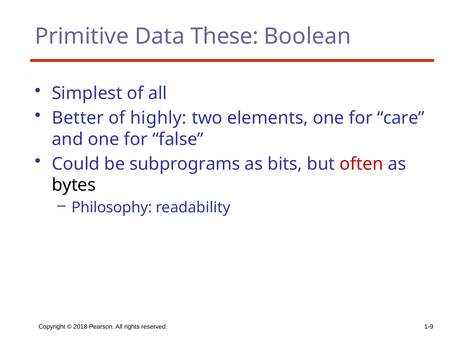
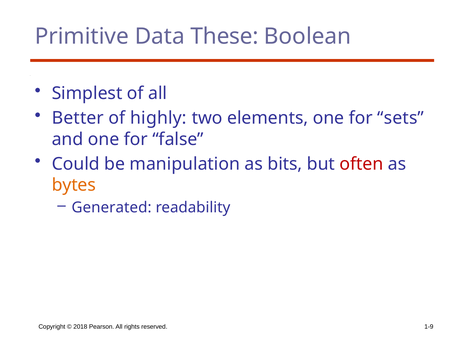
care: care -> sets (401, 118)
subprograms: subprograms -> manipulation (185, 164)
bytes colour: black -> orange (74, 185)
Philosophy: Philosophy -> Generated (112, 207)
